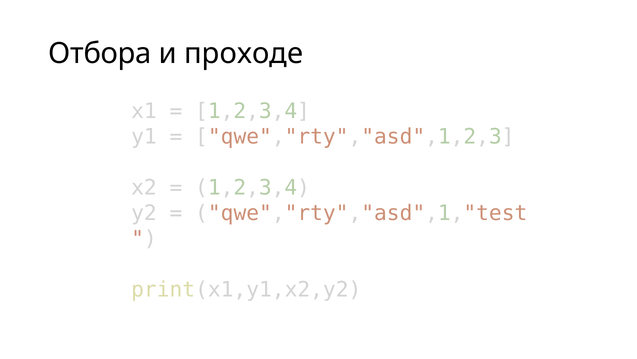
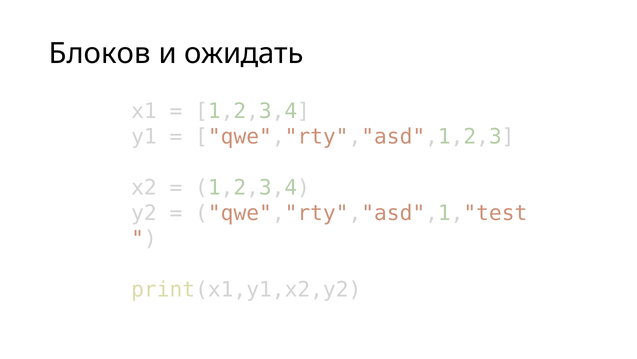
Отбора: Отбора -> Блоков (100, 54)
проходе: проходе -> ожидать (244, 54)
